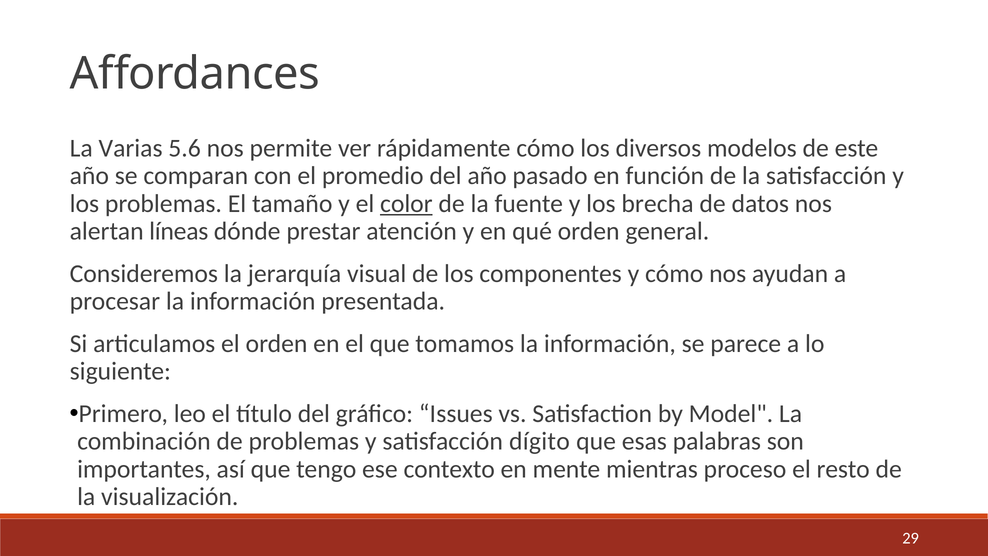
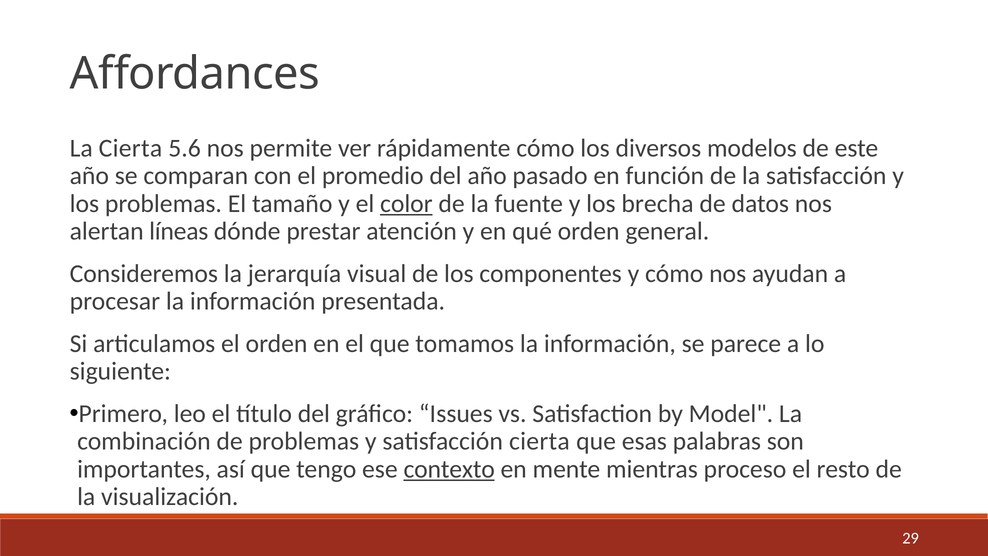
La Varias: Varias -> Cierta (130, 148)
satisfacción dígito: dígito -> cierta (539, 441)
contexto underline: none -> present (449, 469)
